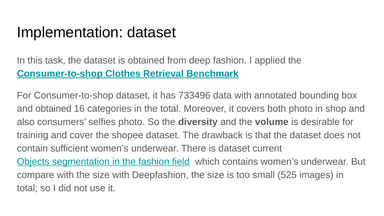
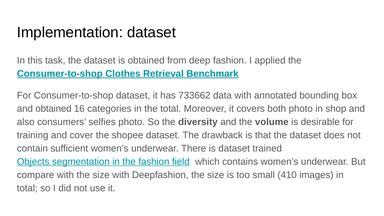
733496: 733496 -> 733662 (194, 95)
current: current -> trained (267, 148)
525: 525 -> 410 (287, 175)
